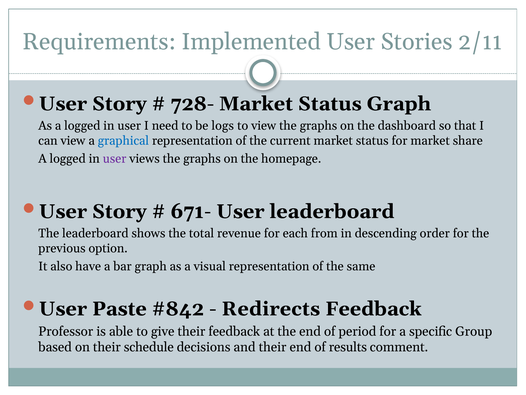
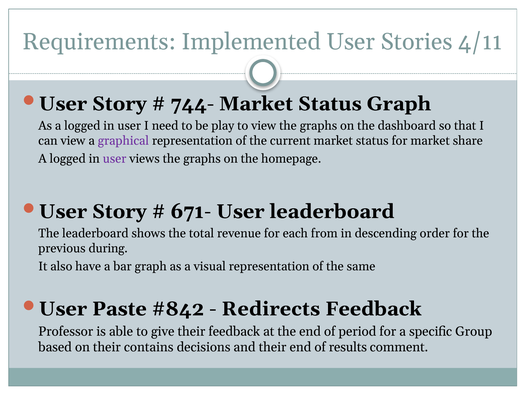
2/11: 2/11 -> 4/11 (480, 42)
728-: 728- -> 744- (192, 104)
logs: logs -> play (223, 126)
graphical colour: blue -> purple (123, 140)
option: option -> during (108, 248)
schedule: schedule -> contains (149, 347)
